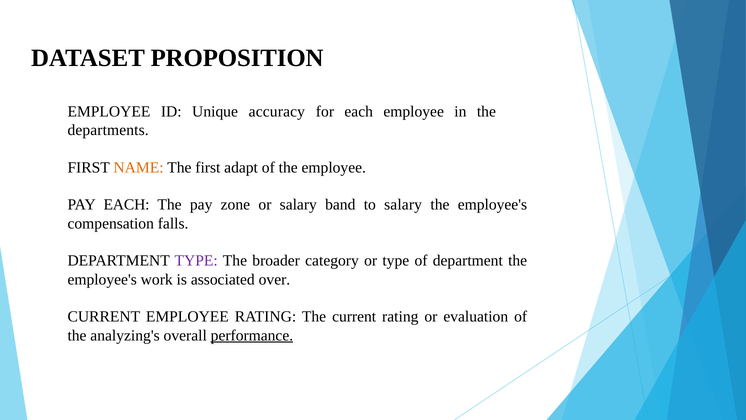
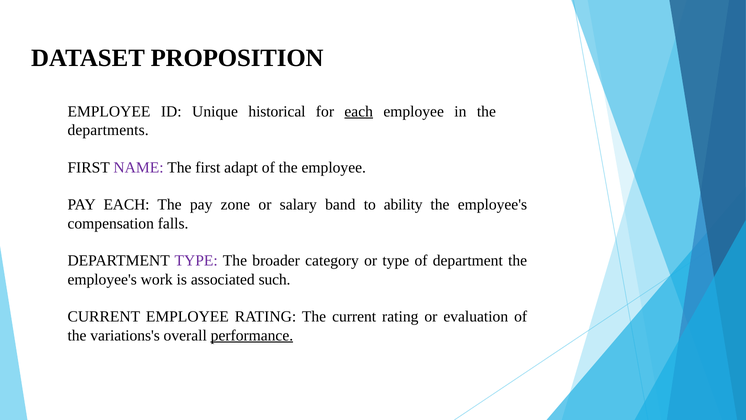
accuracy: accuracy -> historical (277, 111)
each underline: none -> present (359, 111)
NAME colour: orange -> purple (139, 167)
to salary: salary -> ability (403, 205)
over: over -> such (275, 279)
analyzing's: analyzing's -> variations's (125, 335)
